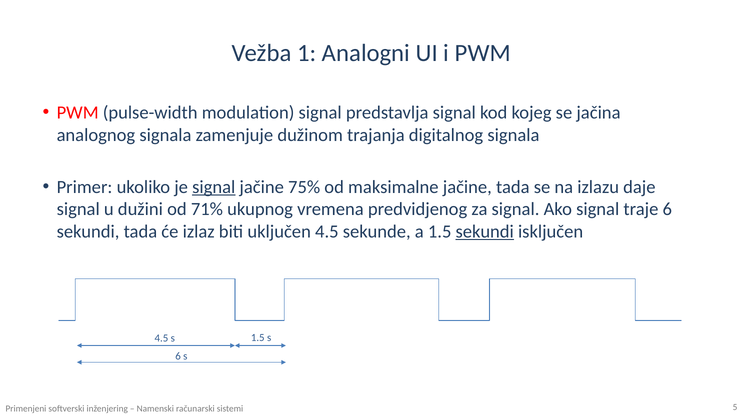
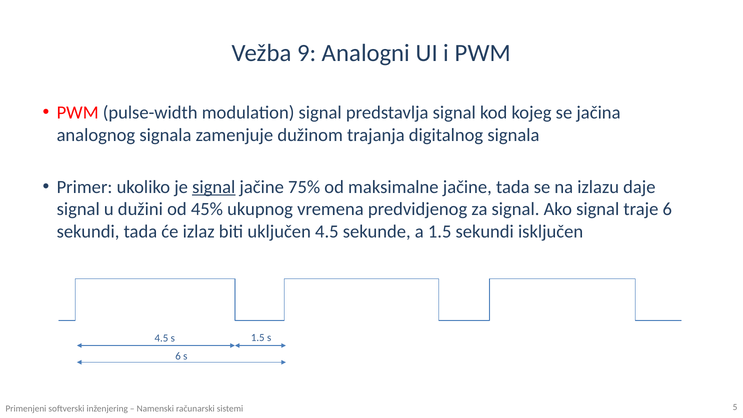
1: 1 -> 9 (307, 53)
71%: 71% -> 45% (207, 209)
sekundi underline: present -> none (485, 232)
